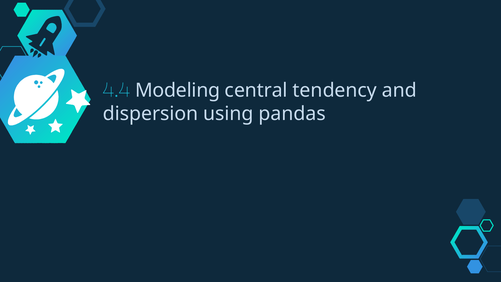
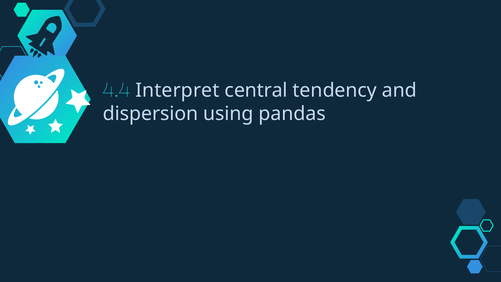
Modeling: Modeling -> Interpret (177, 90)
